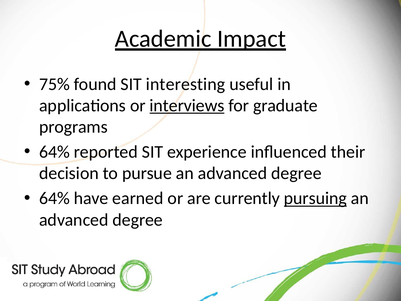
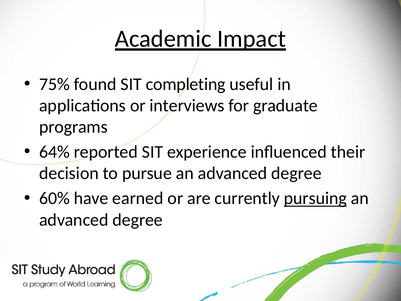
interesting: interesting -> completing (186, 84)
interviews underline: present -> none (187, 106)
64%: 64% -> 60% (54, 198)
